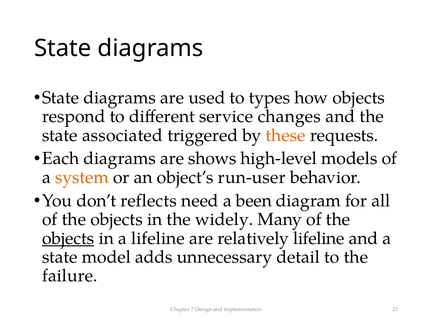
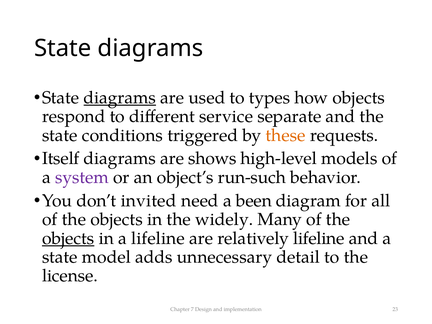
diagrams underline: none -> present (120, 98)
changes: changes -> separate (289, 116)
associated: associated -> conditions (122, 135)
Each: Each -> Itself (61, 159)
system colour: orange -> purple (82, 177)
run-user: run-user -> run-such (252, 177)
reflects: reflects -> invited (149, 201)
failure: failure -> license (70, 276)
